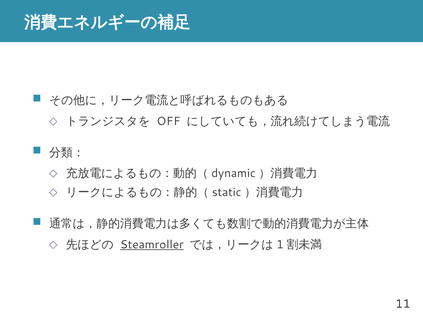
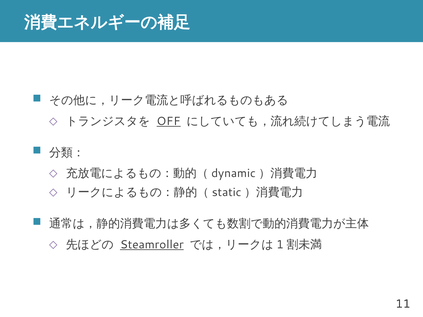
OFF underline: none -> present (169, 121)
